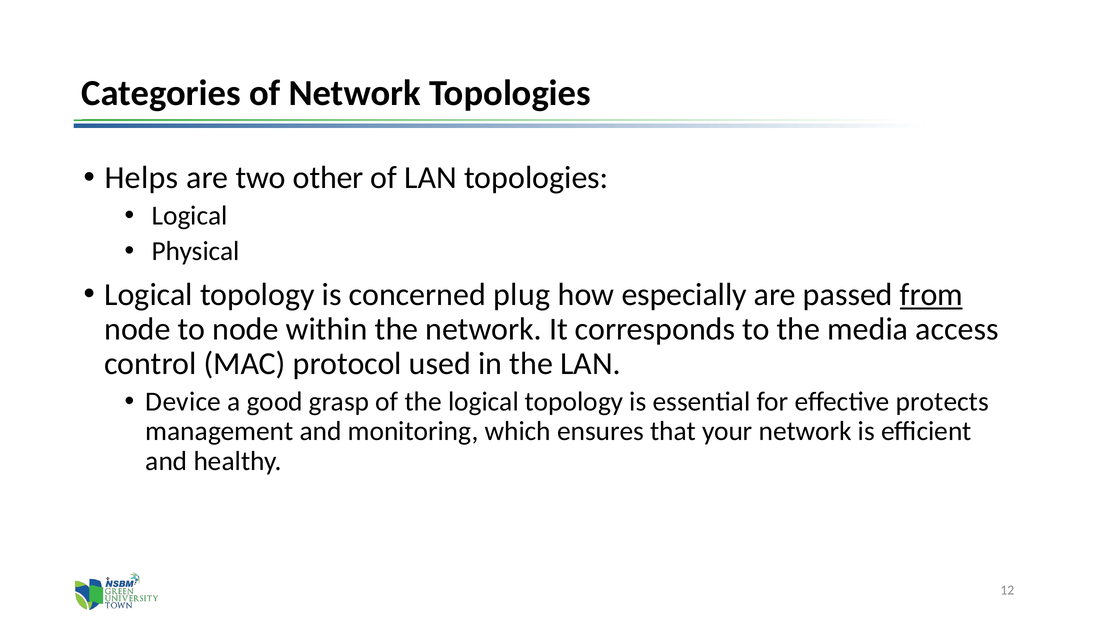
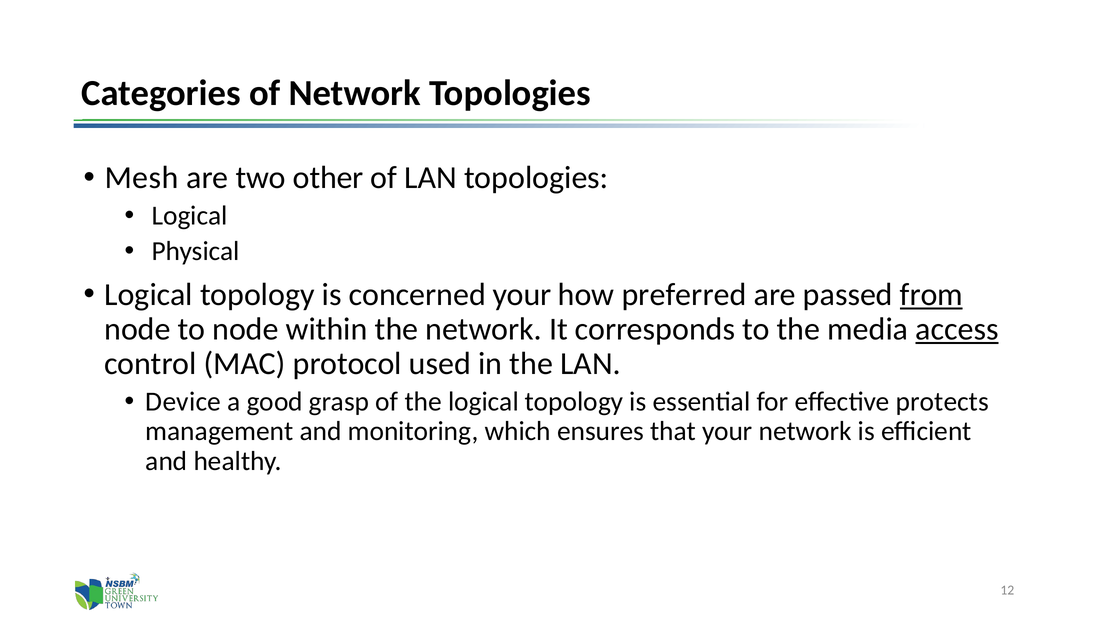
Helps: Helps -> Mesh (142, 178)
concerned plug: plug -> your (522, 294)
especially: especially -> preferred (684, 294)
access underline: none -> present (957, 329)
